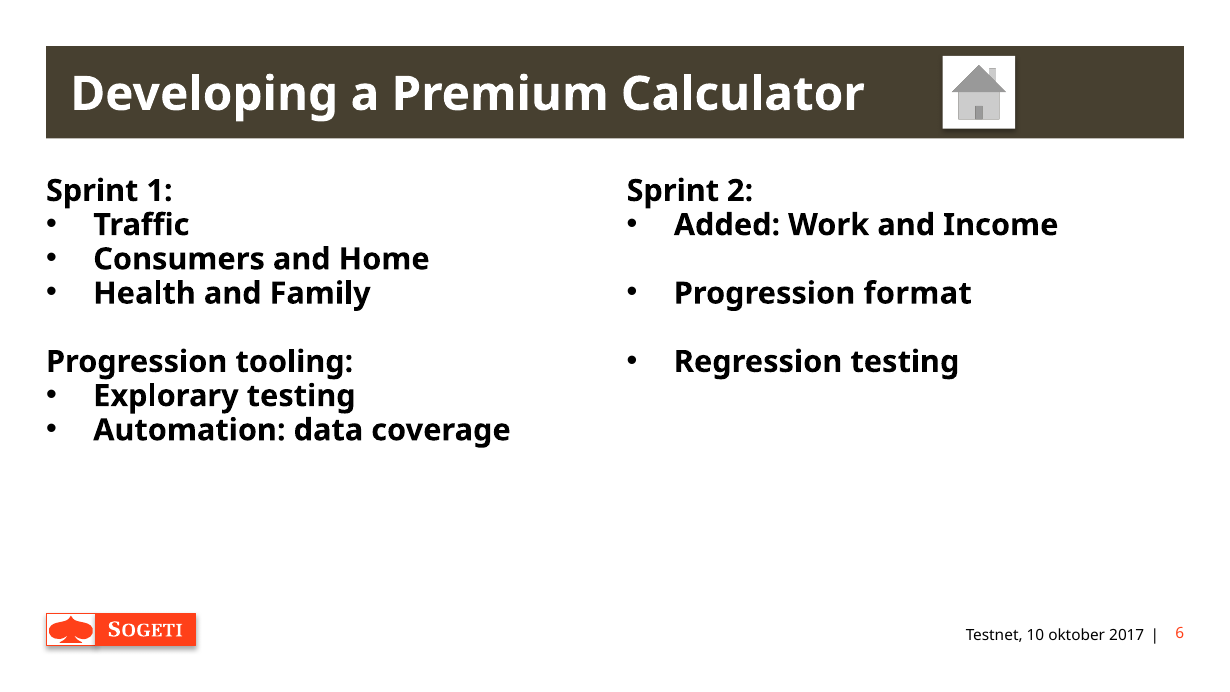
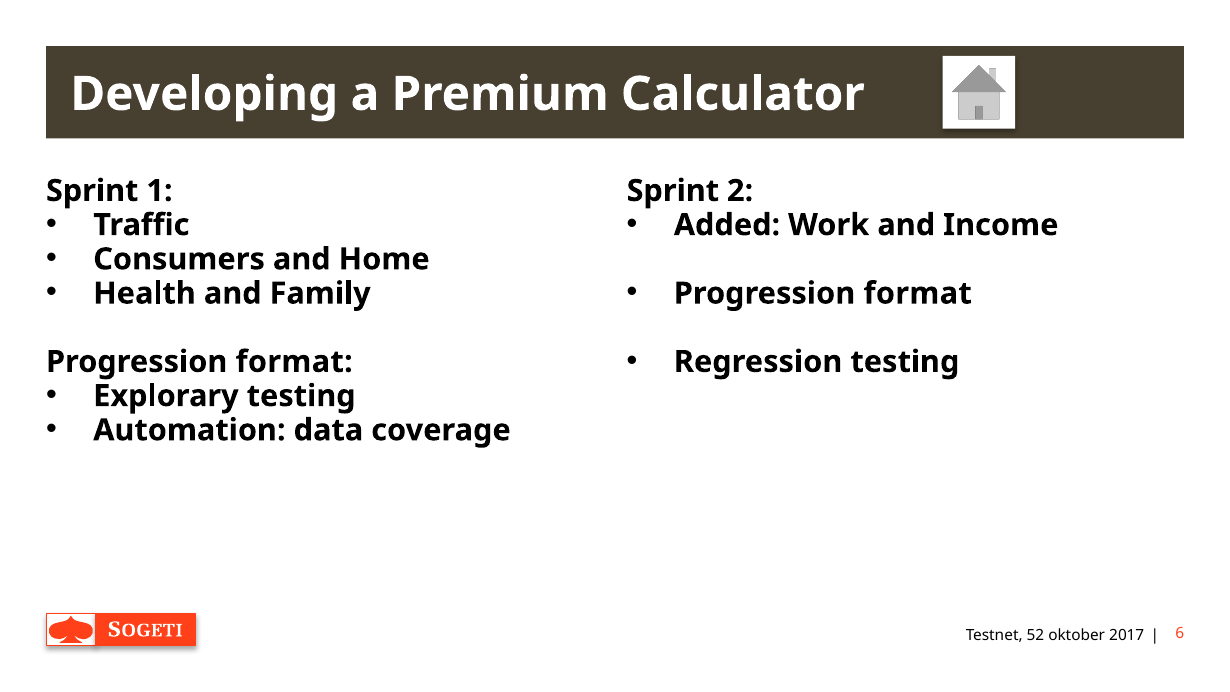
tooling: tooling -> format (294, 362)
10: 10 -> 52 (1036, 636)
